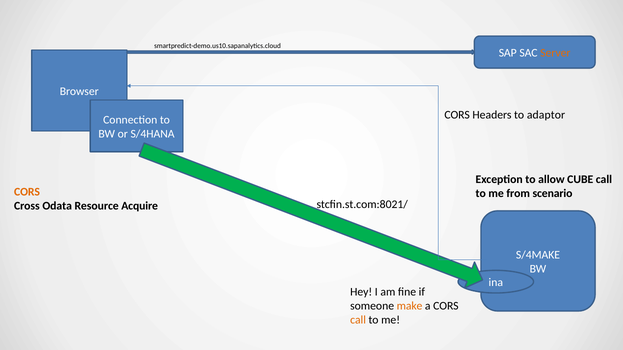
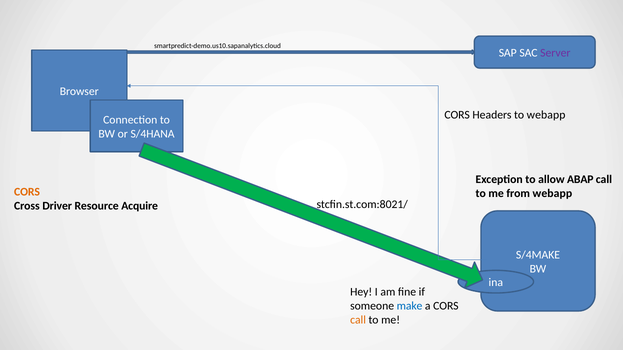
Server colour: orange -> purple (555, 53)
to adaptor: adaptor -> webapp (546, 115)
CUBE: CUBE -> ABAP (580, 180)
from scenario: scenario -> webapp (552, 194)
Odata: Odata -> Driver (57, 206)
make colour: orange -> blue (410, 306)
